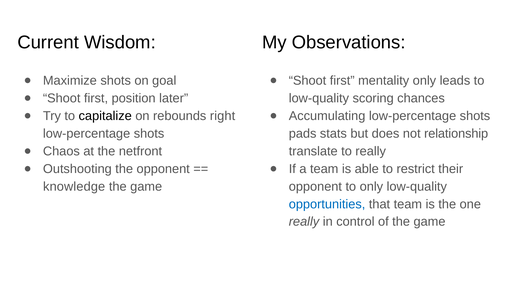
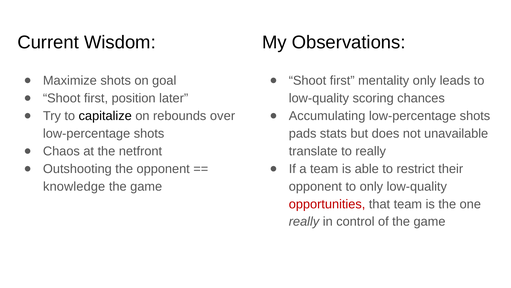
right: right -> over (223, 116)
relationship: relationship -> unavailable (456, 133)
opportunities colour: blue -> red (327, 204)
